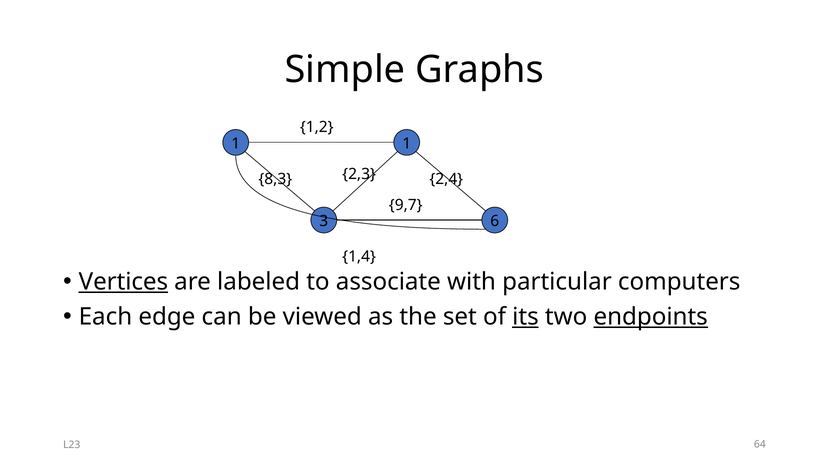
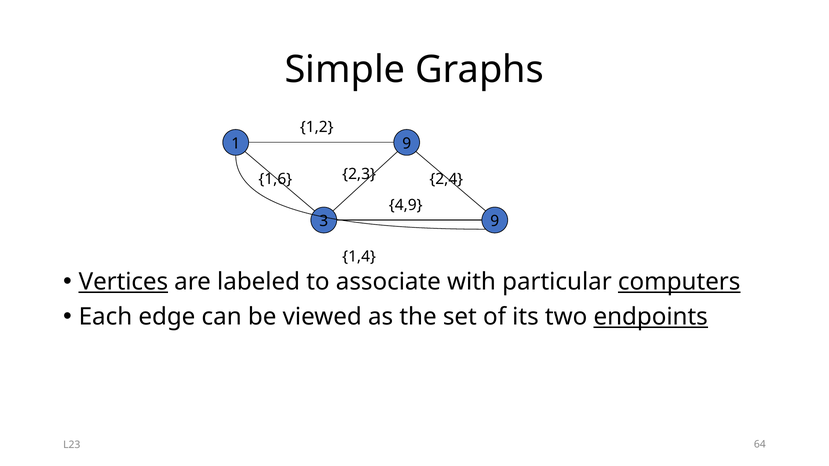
1 1: 1 -> 9 (407, 144)
8,3: 8,3 -> 1,6 (275, 179)
9,7: 9,7 -> 4,9 (406, 205)
3 6: 6 -> 9 (495, 221)
computers underline: none -> present (679, 282)
its underline: present -> none (525, 317)
